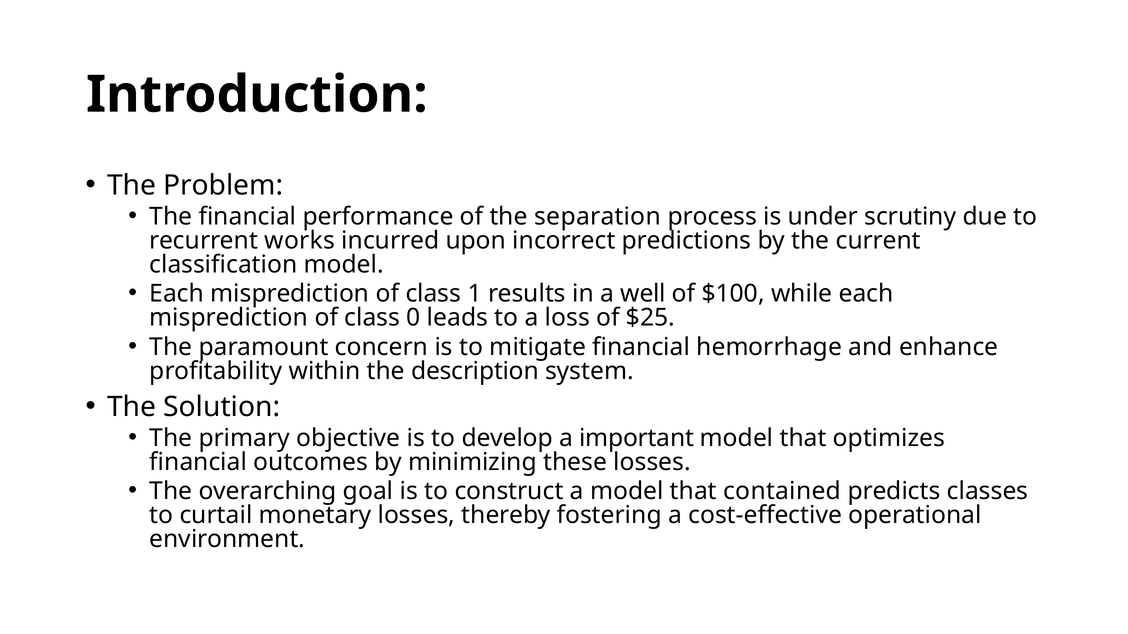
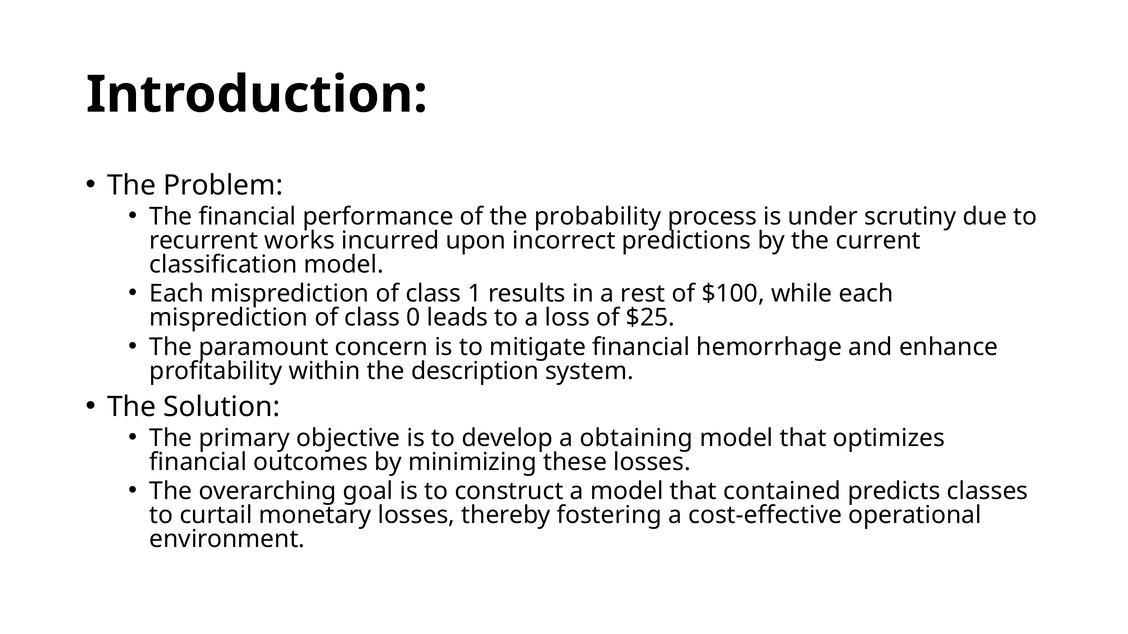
separation: separation -> probability (598, 217)
well: well -> rest (643, 294)
important: important -> obtaining (636, 438)
